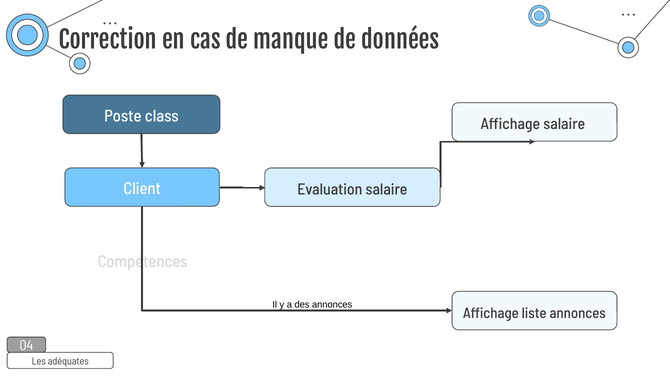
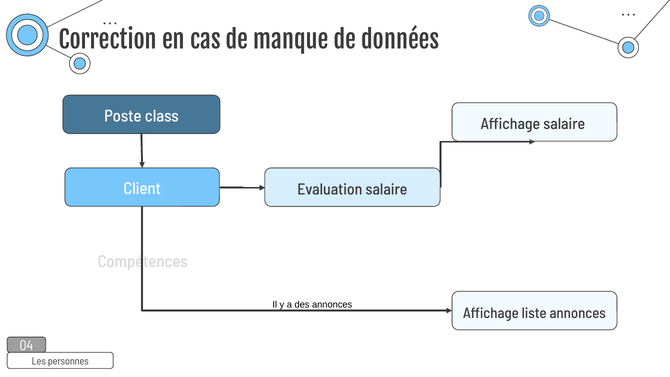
adéquates: adéquates -> personnes (68, 361)
